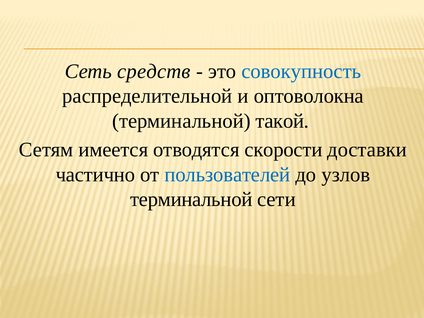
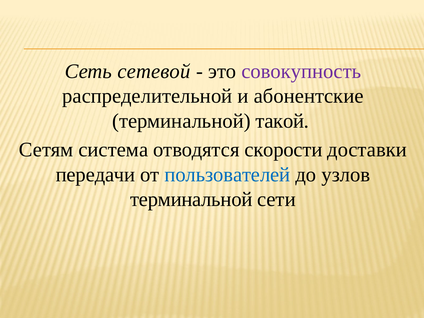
средств: средств -> сетевой (154, 71)
совокупность colour: blue -> purple (301, 71)
оптоволокна: оптоволокна -> абонентские (309, 96)
имеется: имеется -> система (113, 150)
частично: частично -> передачи (95, 175)
